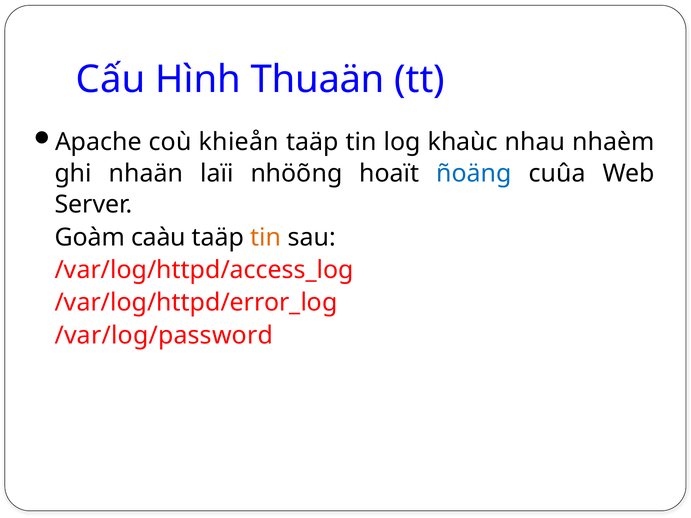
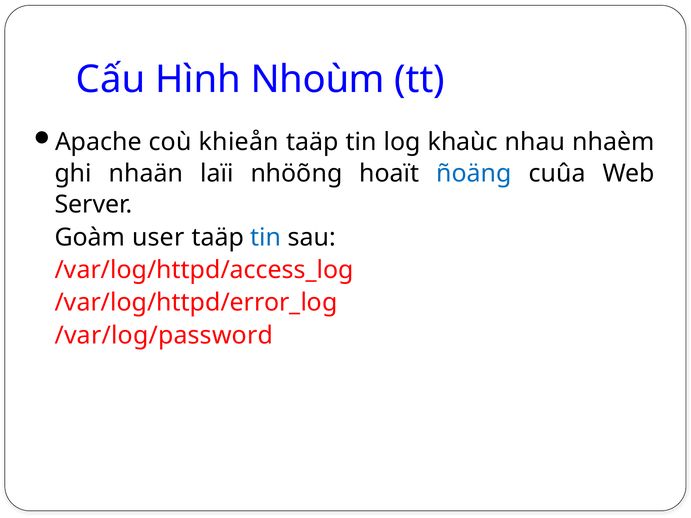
Thuaän: Thuaän -> Nhoùm (318, 80)
caàu: caàu -> user (158, 237)
tin colour: orange -> blue (266, 237)
